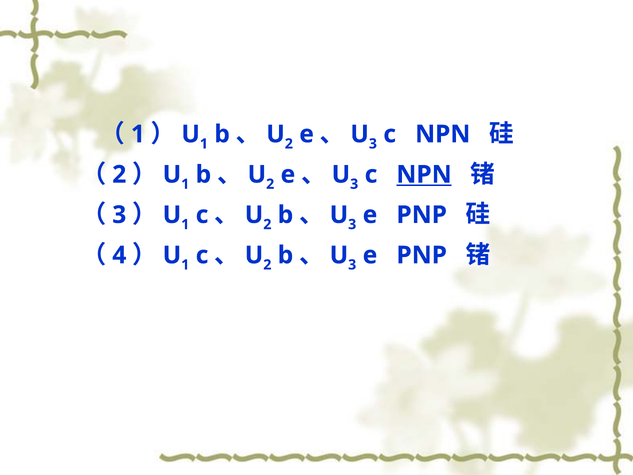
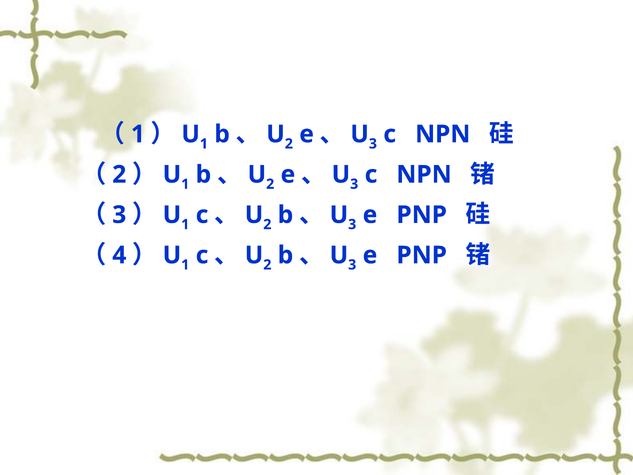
NPN underline: present -> none (424, 174)
